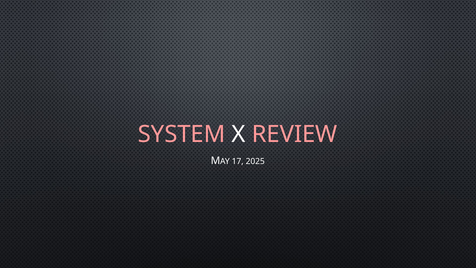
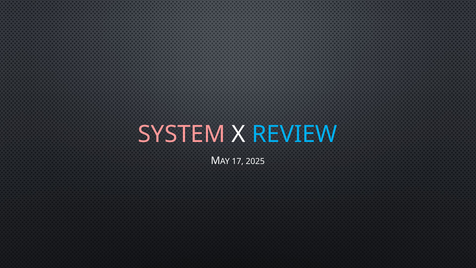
REVIEW colour: pink -> light blue (295, 134)
